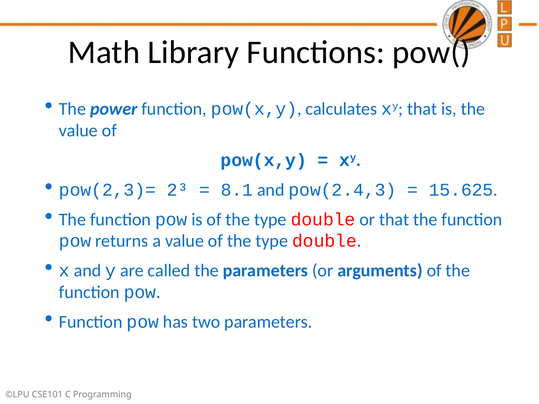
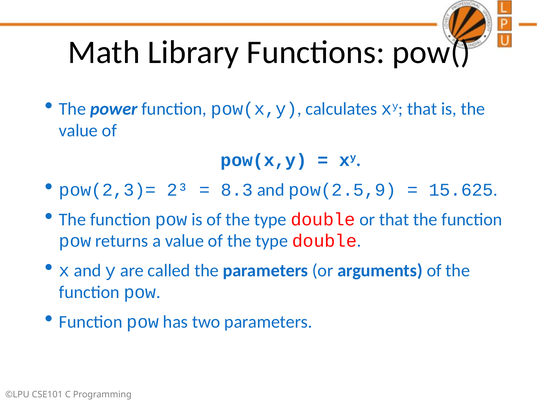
8.1: 8.1 -> 8.3 (237, 190)
pow(2.4,3: pow(2.4,3 -> pow(2.5,9 (342, 190)
